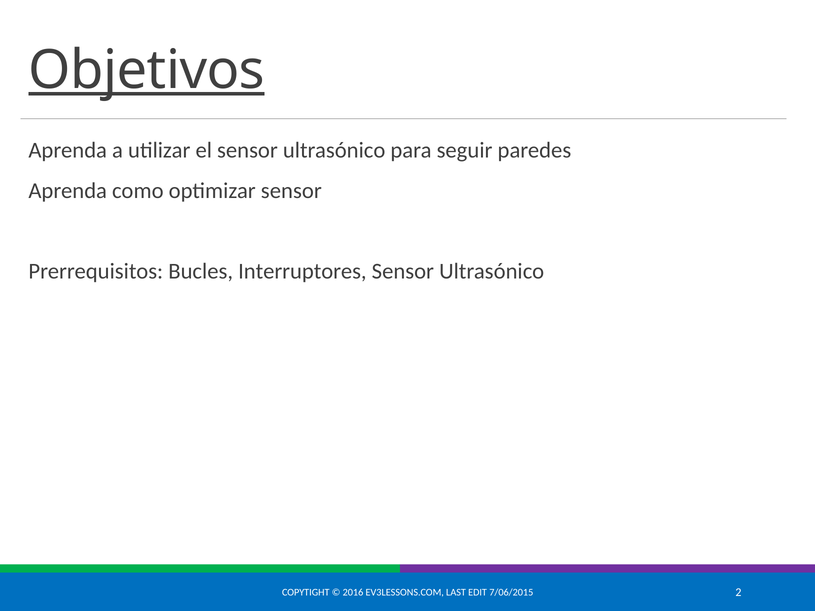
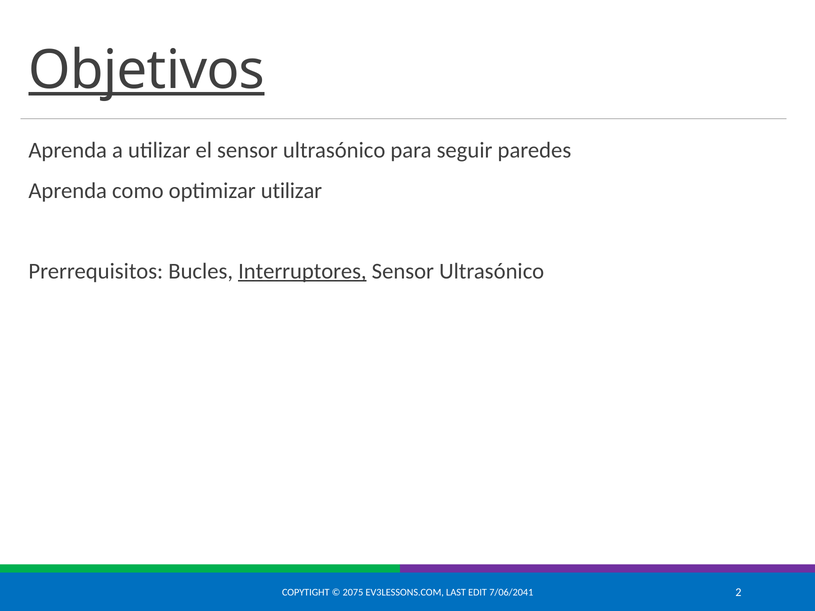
optimizar sensor: sensor -> utilizar (291, 191)
Interruptores underline: none -> present (302, 271)
2016: 2016 -> 2075 (353, 593)
7/06/2015: 7/06/2015 -> 7/06/2041 (511, 593)
